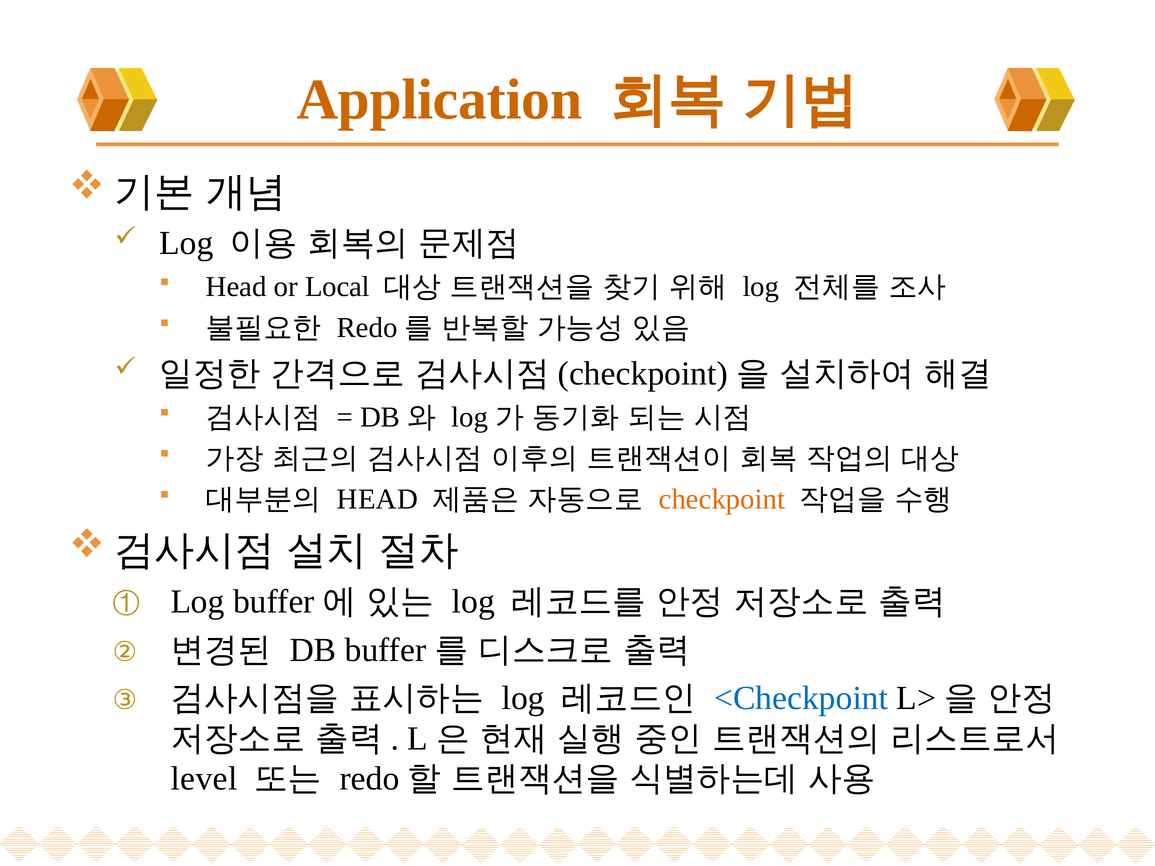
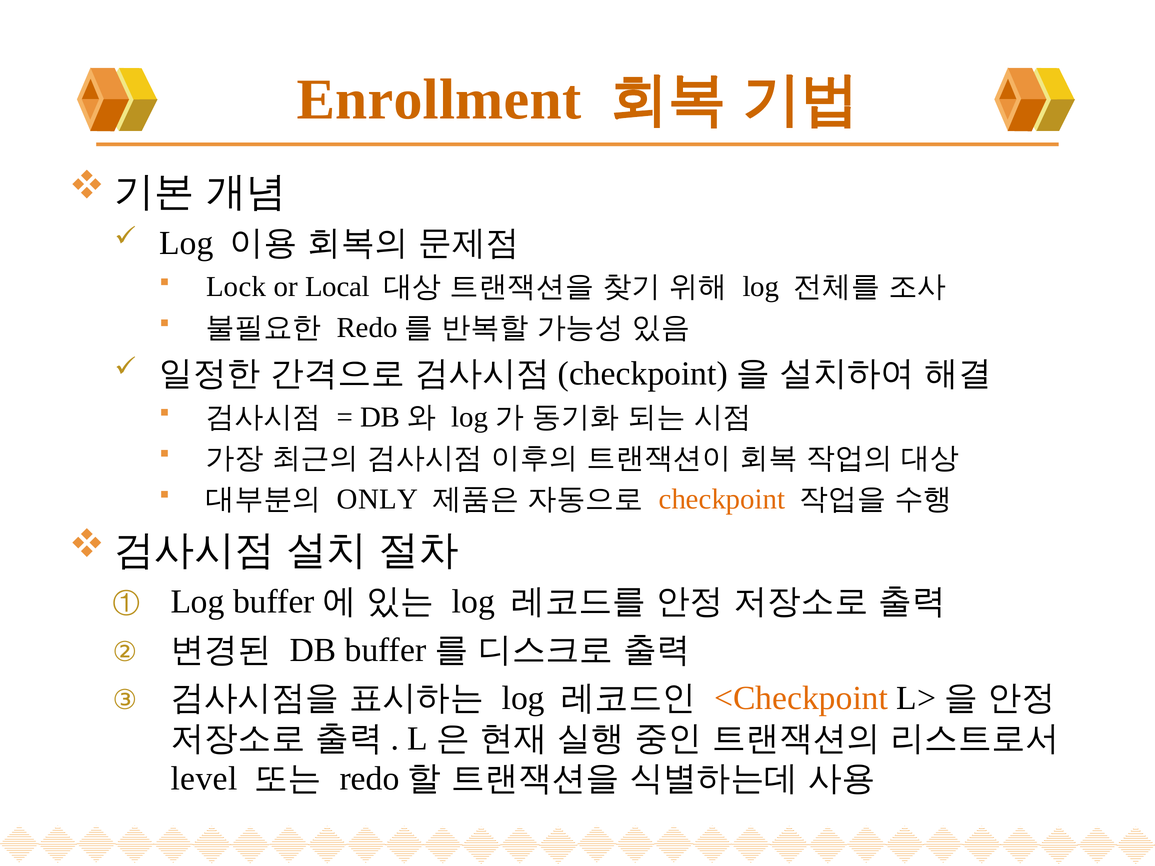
Application: Application -> Enrollment (439, 100)
Head: Head -> Lock (236, 287)
HEAD: HEAD -> ONLY (377, 499)
<Checkpoint colour: blue -> orange (801, 698)
